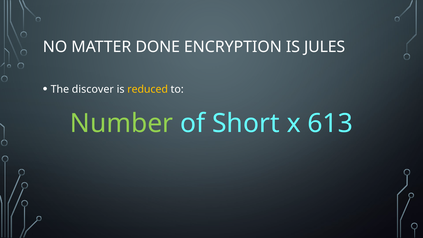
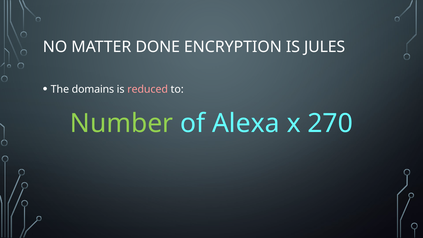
discover: discover -> domains (93, 89)
reduced colour: yellow -> pink (148, 89)
Short: Short -> Alexa (246, 123)
613: 613 -> 270 (330, 123)
